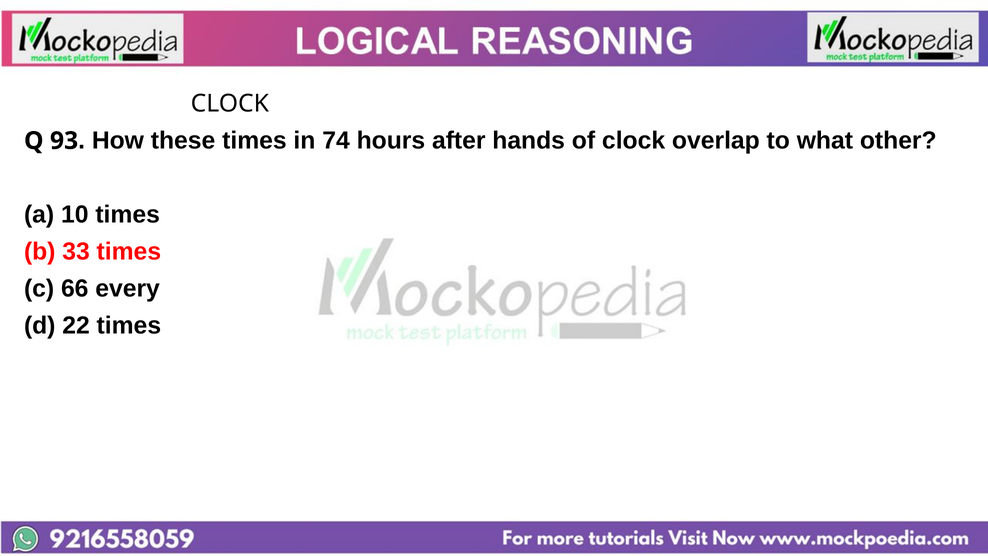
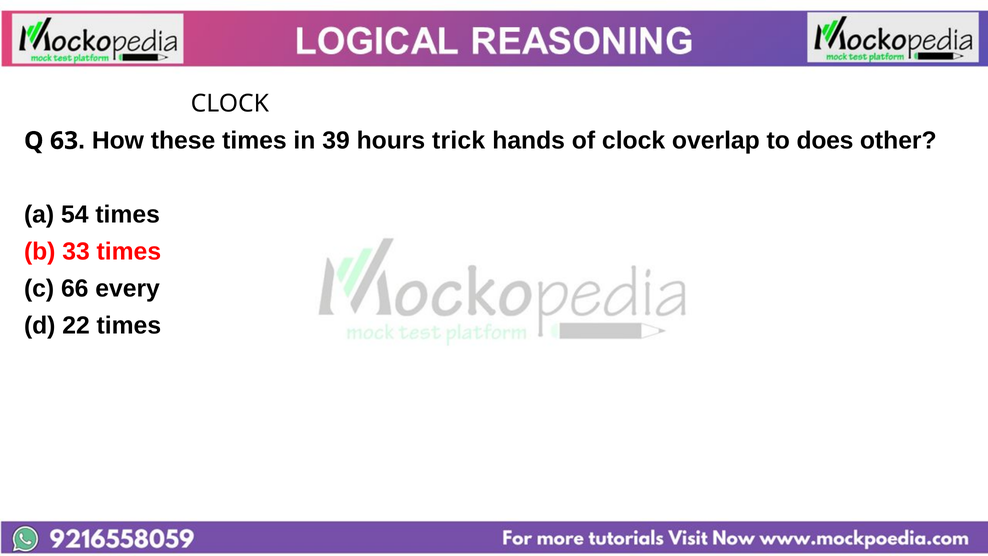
93: 93 -> 63 (64, 141)
74: 74 -> 39 (336, 141)
after: after -> trick (459, 141)
what: what -> does (825, 141)
10: 10 -> 54 (75, 215)
